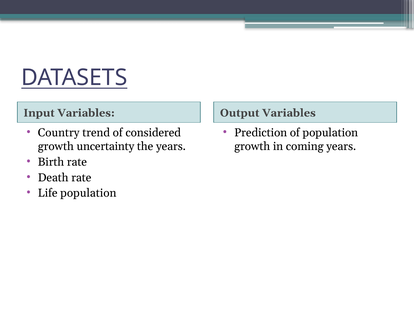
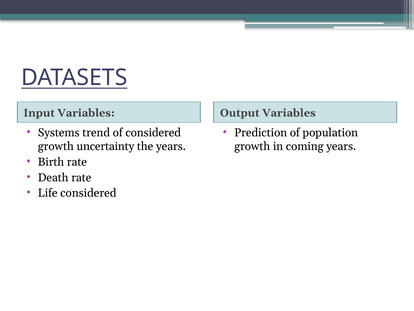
Country: Country -> Systems (59, 132)
Life population: population -> considered (88, 193)
